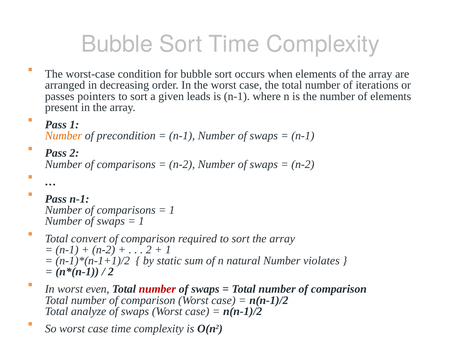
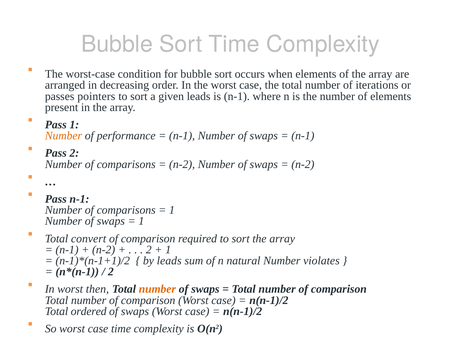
precondition: precondition -> performance (126, 136)
by static: static -> leads (169, 261)
even: even -> then (97, 289)
number colour: red -> orange (157, 289)
analyze: analyze -> ordered (89, 311)
